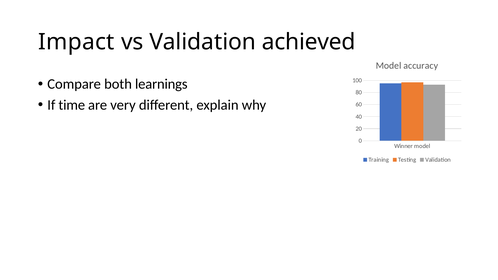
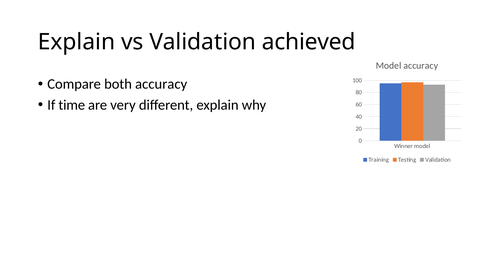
Impact: Impact -> Explain (77, 42)
both learnings: learnings -> accuracy (161, 84)
